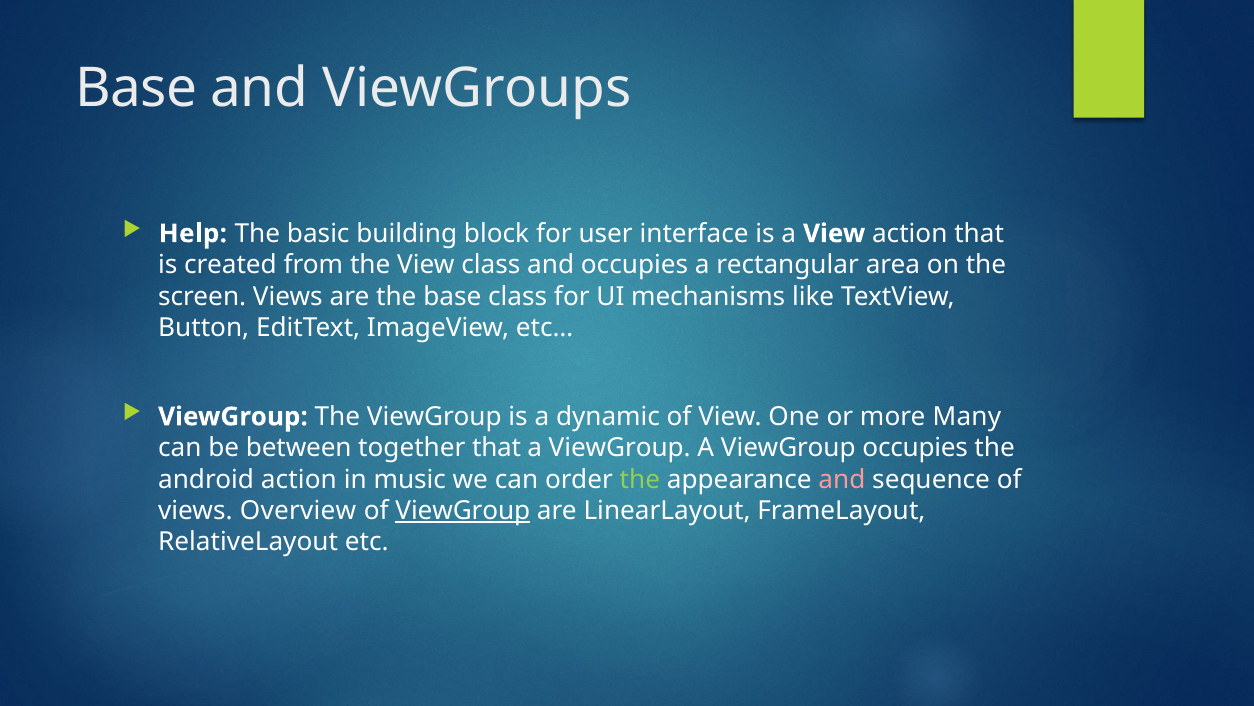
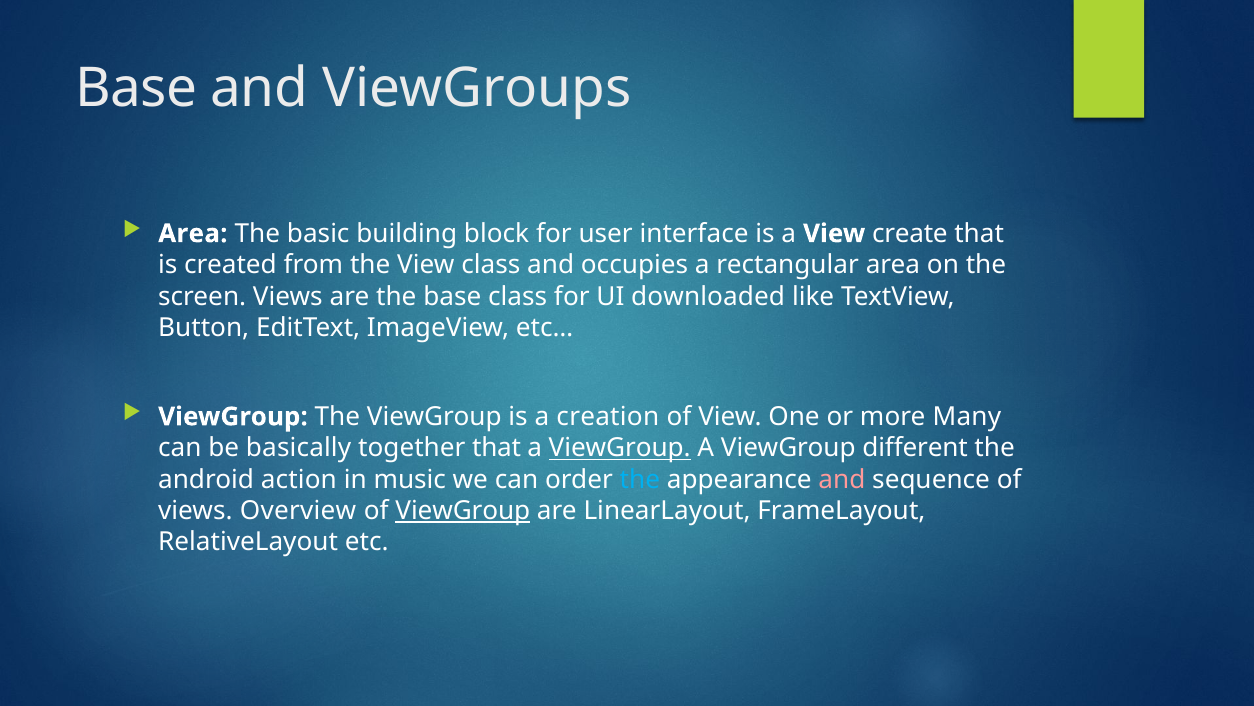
Help: Help -> Area (193, 233)
View action: action -> create (910, 233)
mechanisms: mechanisms -> downloaded (708, 296)
dynamic: dynamic -> creation (608, 416)
between: between -> basically (299, 448)
ViewGroup underline: none -> present (620, 448)
ViewGroup occupies: occupies -> different (915, 448)
the colour: light green -> light blue (640, 479)
